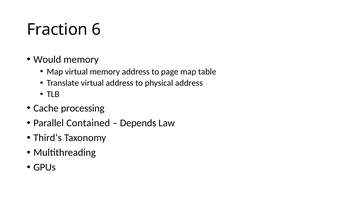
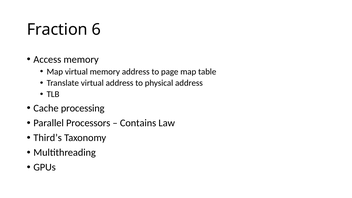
Would: Would -> Access (47, 60)
Contained: Contained -> Processors (88, 123)
Depends: Depends -> Contains (138, 123)
